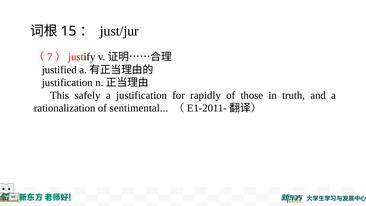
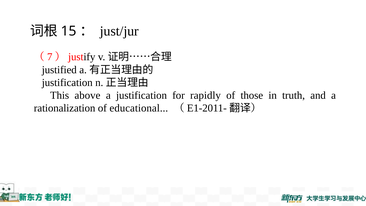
safely: safely -> above (87, 95)
sentimental: sentimental -> educational (139, 108)
